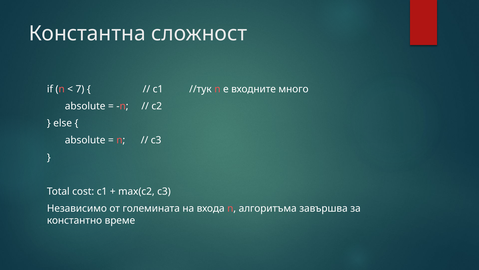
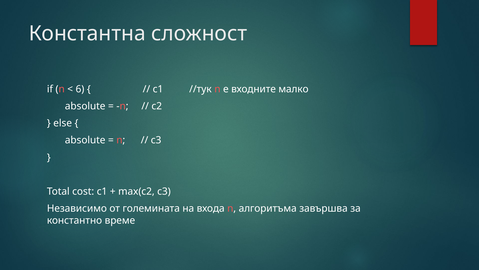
7: 7 -> 6 (80, 89)
много: много -> малко (294, 89)
